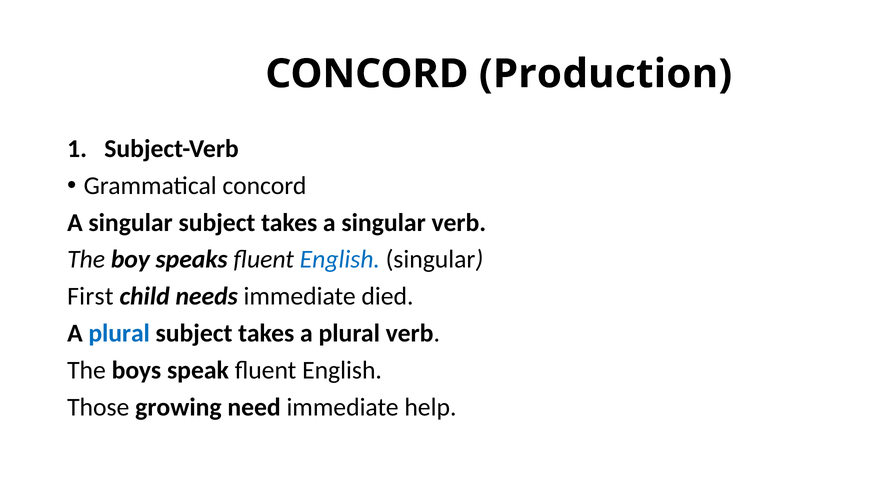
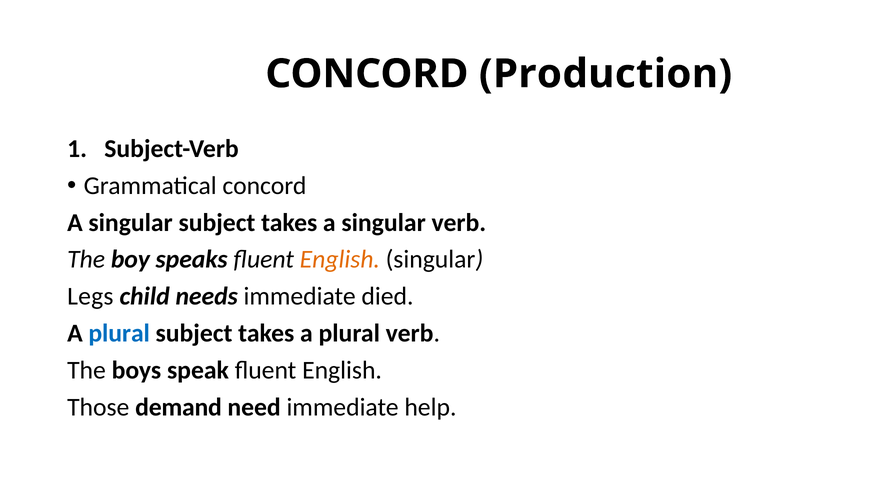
English colour: blue -> orange (340, 260)
First: First -> Legs (90, 297)
growing: growing -> demand (179, 408)
